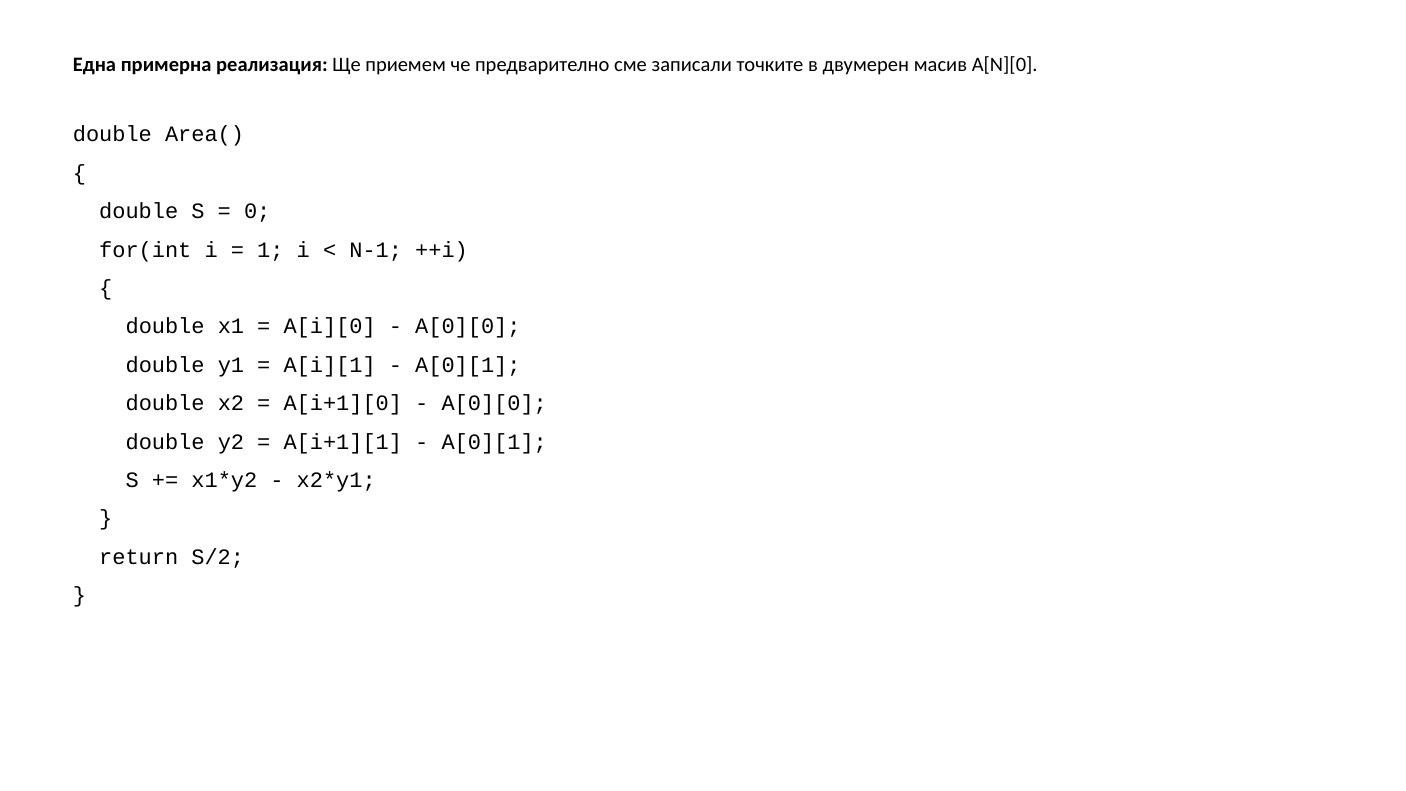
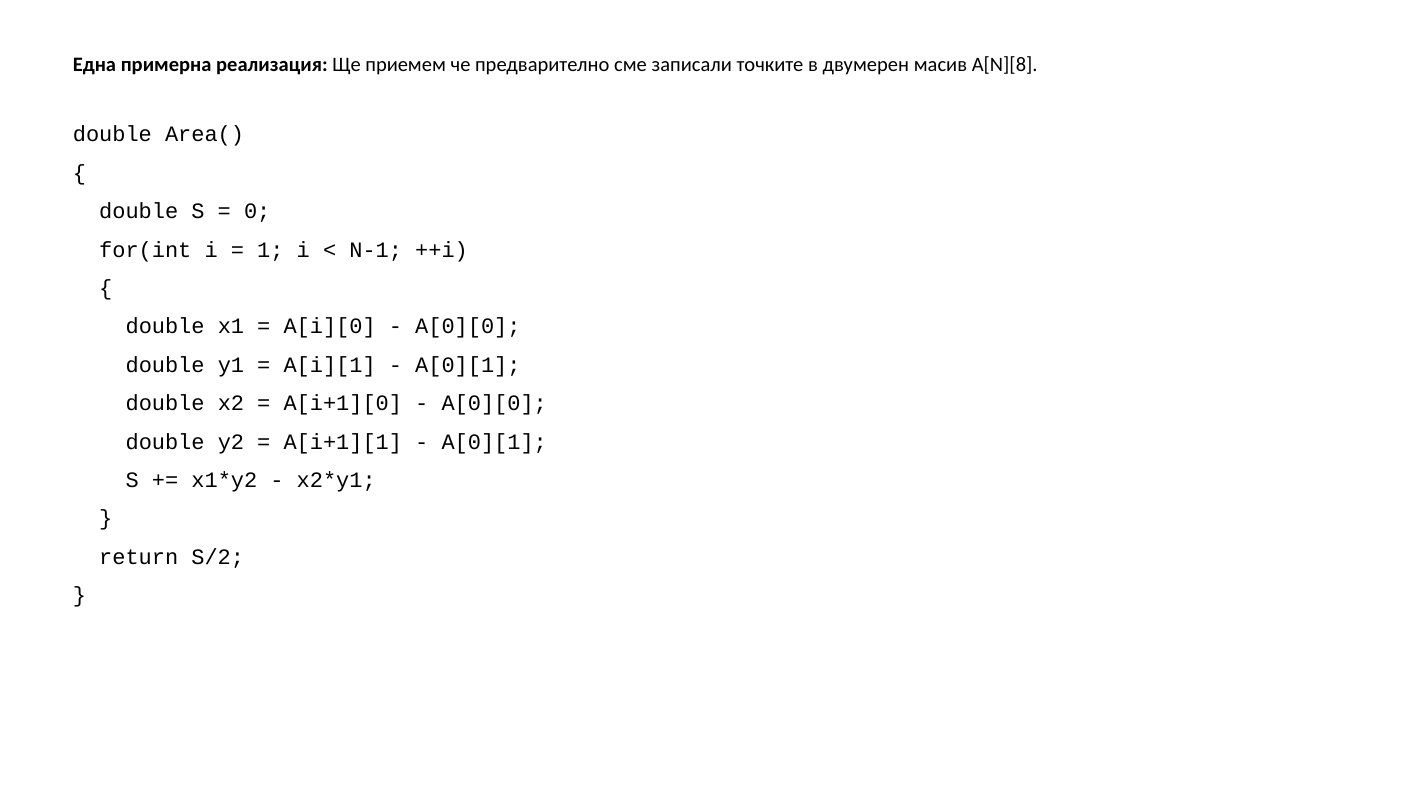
А[N][0: А[N][0 -> А[N][8 (1005, 65)
